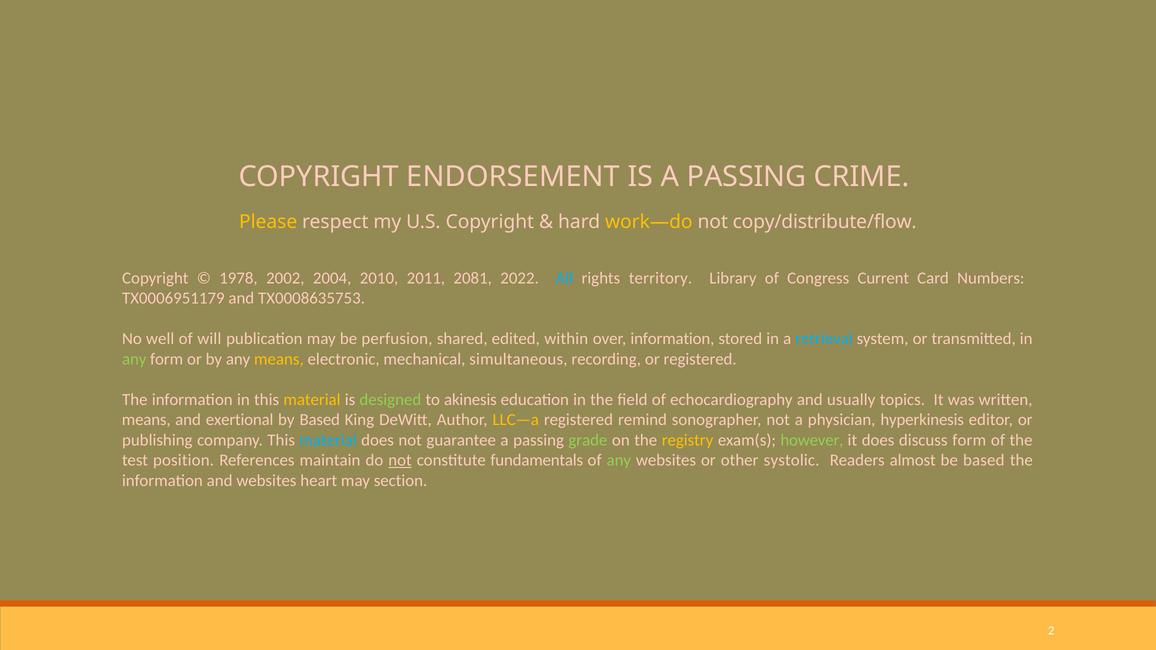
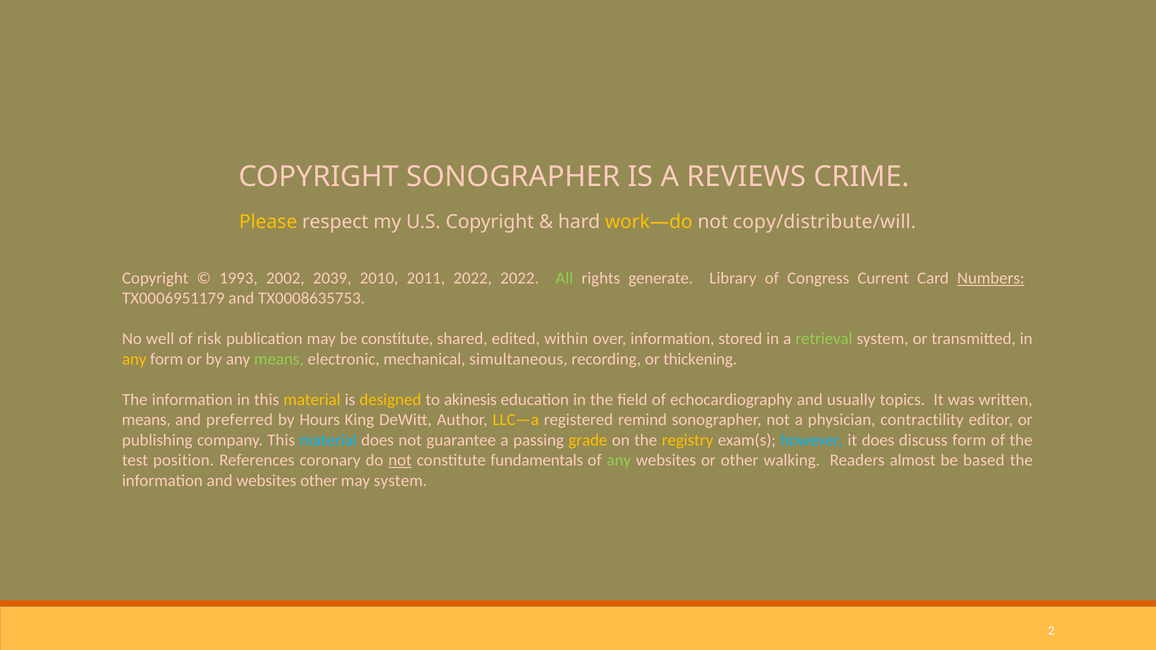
COPYRIGHT ENDORSEMENT: ENDORSEMENT -> SONOGRAPHER (513, 177)
IS A PASSING: PASSING -> REVIEWS (746, 177)
copy/distribute/flow: copy/distribute/flow -> copy/distribute/will (824, 222)
1978: 1978 -> 1993 (238, 278)
2004: 2004 -> 2039 (332, 278)
2011 2081: 2081 -> 2022 (473, 278)
All colour: light blue -> light green (564, 278)
territory: territory -> generate (661, 278)
Numbers underline: none -> present (991, 278)
will: will -> risk (209, 339)
be perfusion: perfusion -> constitute (397, 339)
retrieval colour: light blue -> light green (824, 339)
any colour: light green -> yellow (134, 359)
means colour: yellow -> light green (279, 359)
or registered: registered -> thickening (700, 359)
designed colour: light green -> yellow (390, 400)
exertional: exertional -> preferred (239, 420)
by Based: Based -> Hours (320, 420)
hyperkinesis: hyperkinesis -> contractility (922, 420)
grade colour: light green -> yellow (588, 440)
however colour: light green -> light blue (812, 440)
maintain: maintain -> coronary (330, 460)
systolic: systolic -> walking (792, 460)
websites heart: heart -> other (319, 481)
may section: section -> system (400, 481)
